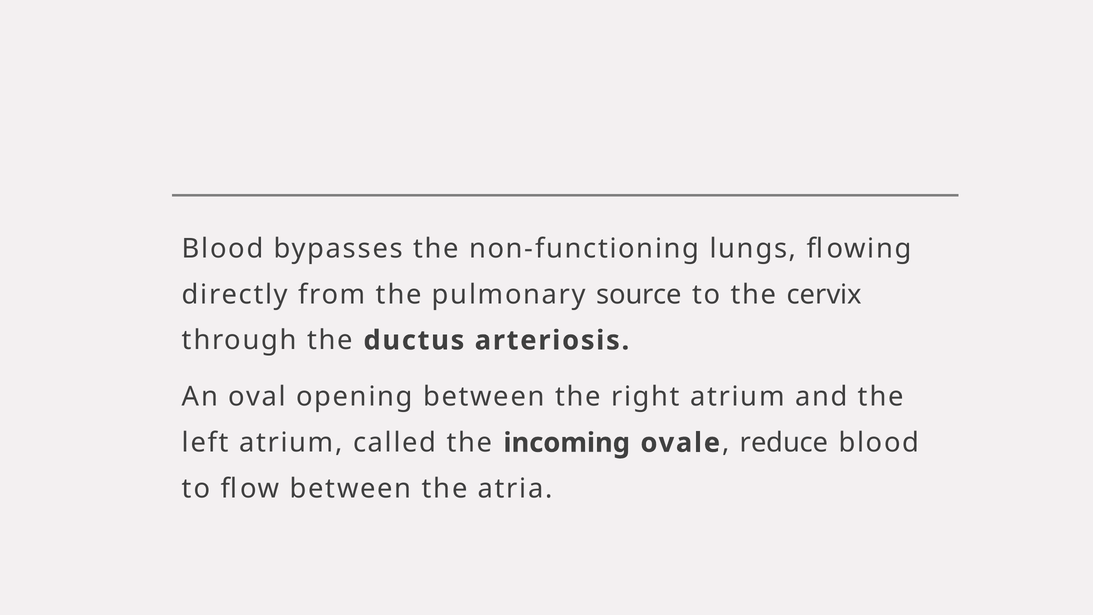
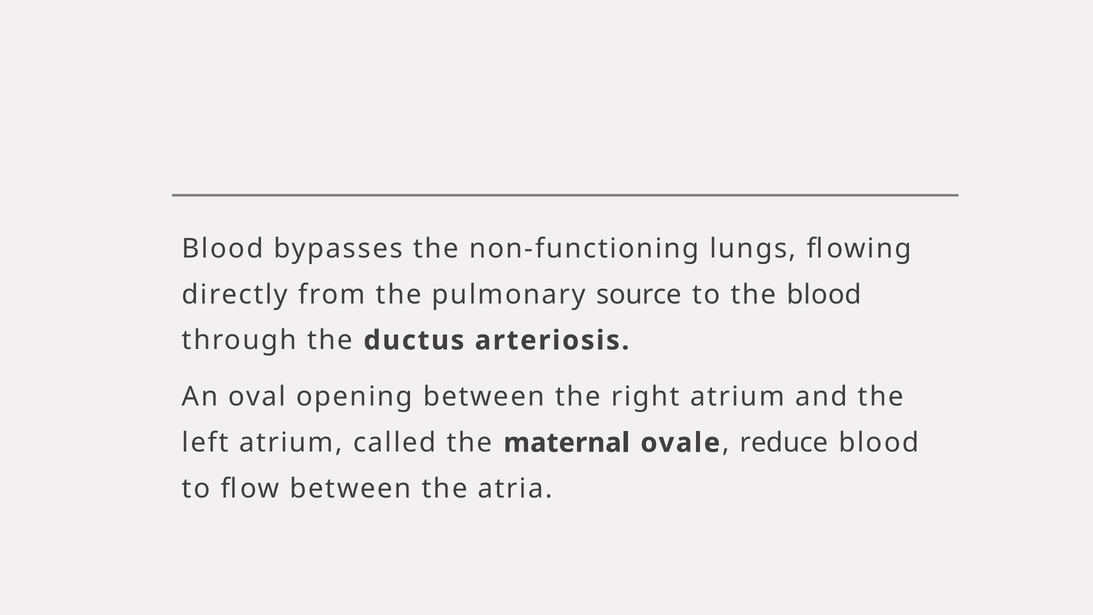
the cervix: cervix -> blood (824, 294)
incoming: incoming -> maternal (567, 443)
